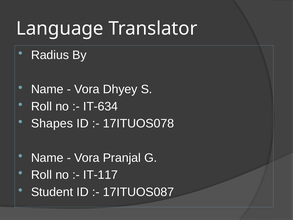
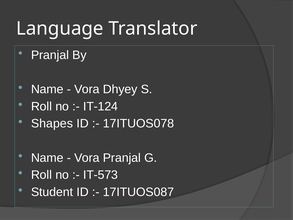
Radius: Radius -> Pranjal (50, 55)
IT-634: IT-634 -> IT-124 (101, 106)
IT-117: IT-117 -> IT-573 (101, 175)
